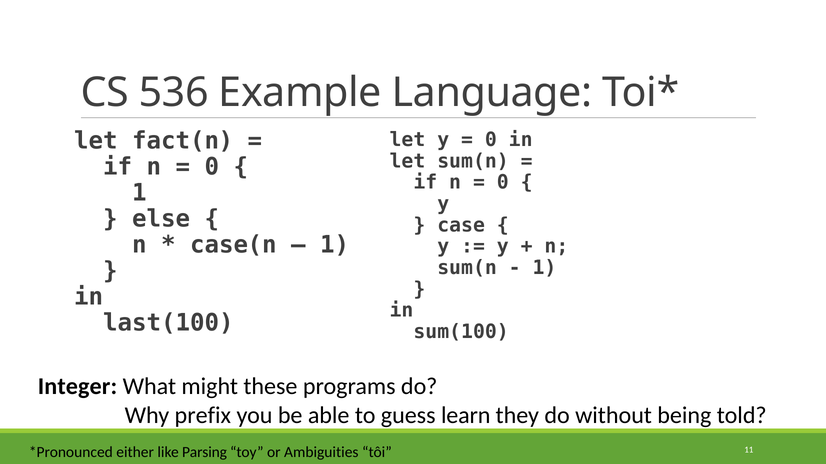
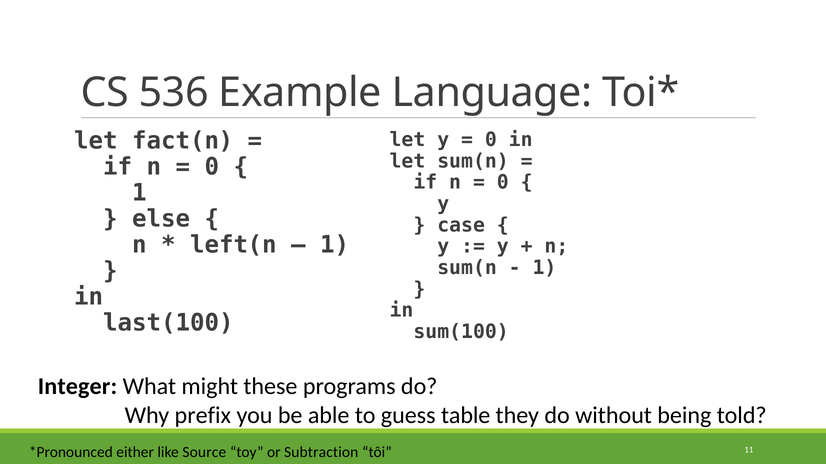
case(n: case(n -> left(n (234, 245)
learn: learn -> table (466, 416)
Parsing: Parsing -> Source (204, 453)
Ambiguities: Ambiguities -> Subtraction (321, 453)
